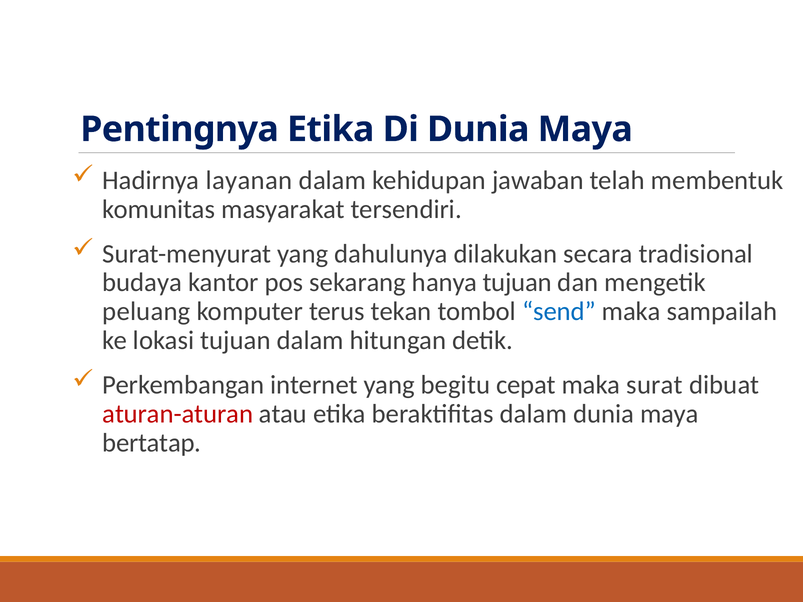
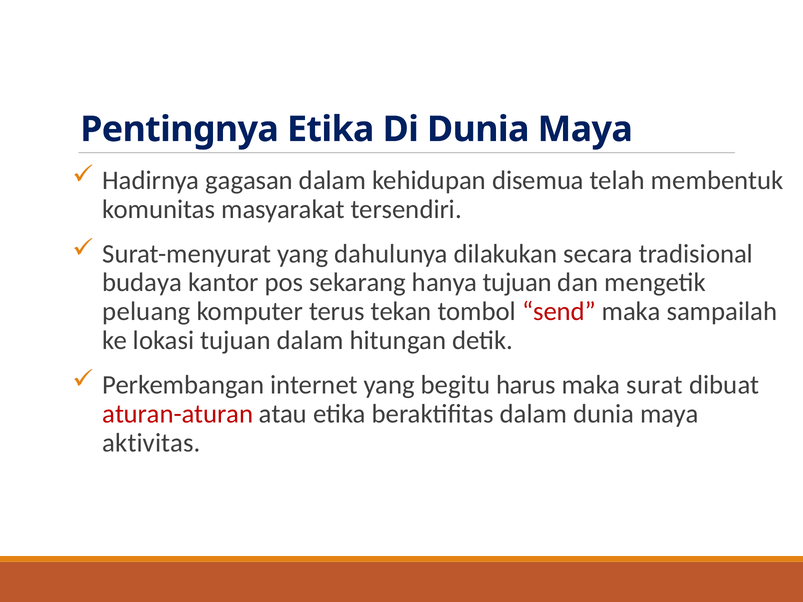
layanan: layanan -> gagasan (249, 180)
jawaban: jawaban -> disemua (538, 180)
send colour: blue -> red (559, 312)
cepat: cepat -> harus (526, 385)
bertatap: bertatap -> aktivitas (151, 443)
